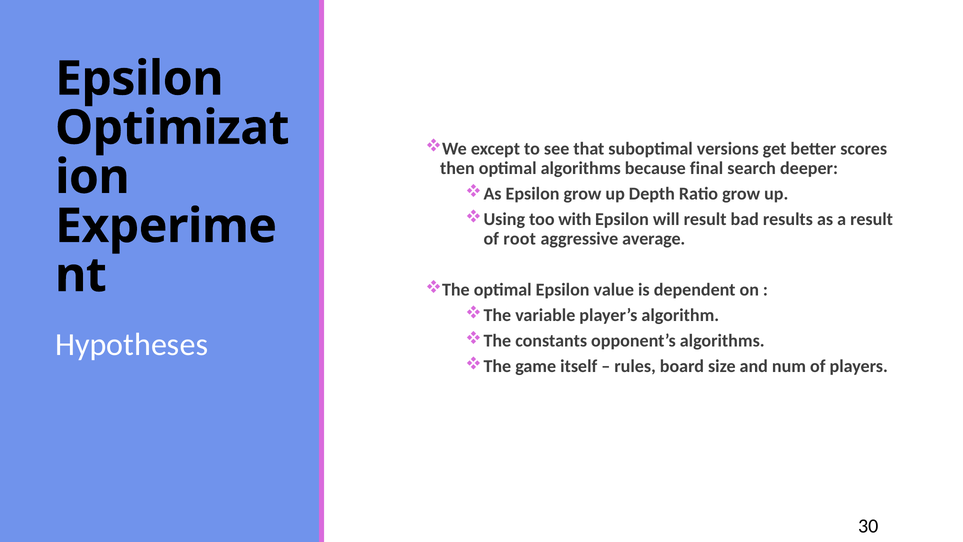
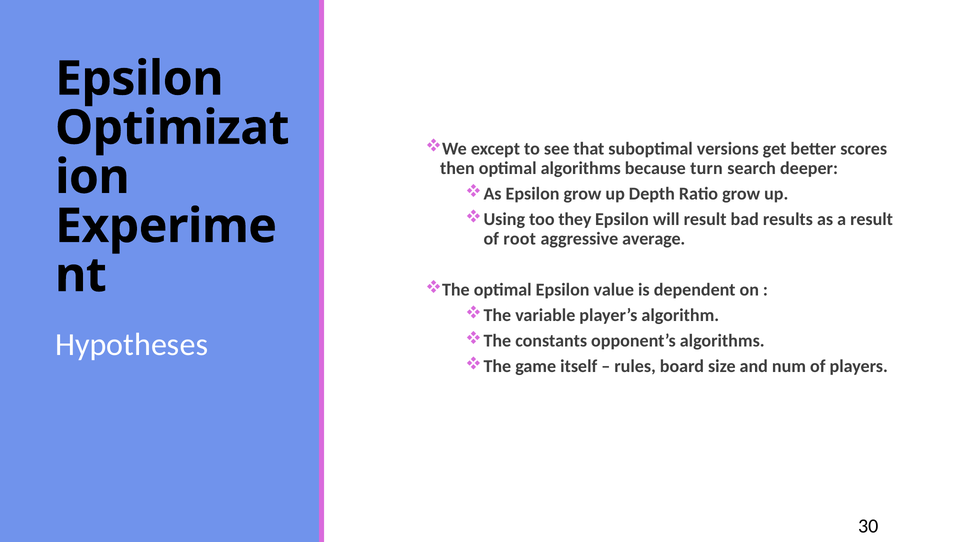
final: final -> turn (706, 168)
with: with -> they (575, 219)
